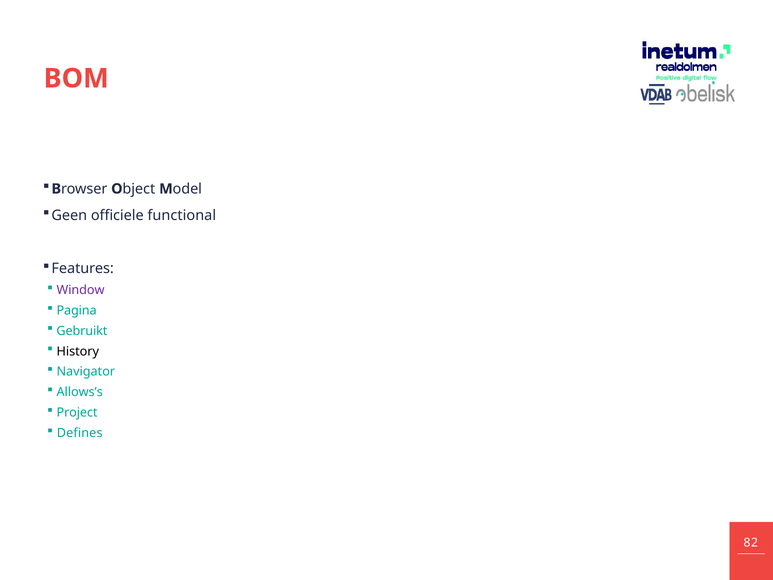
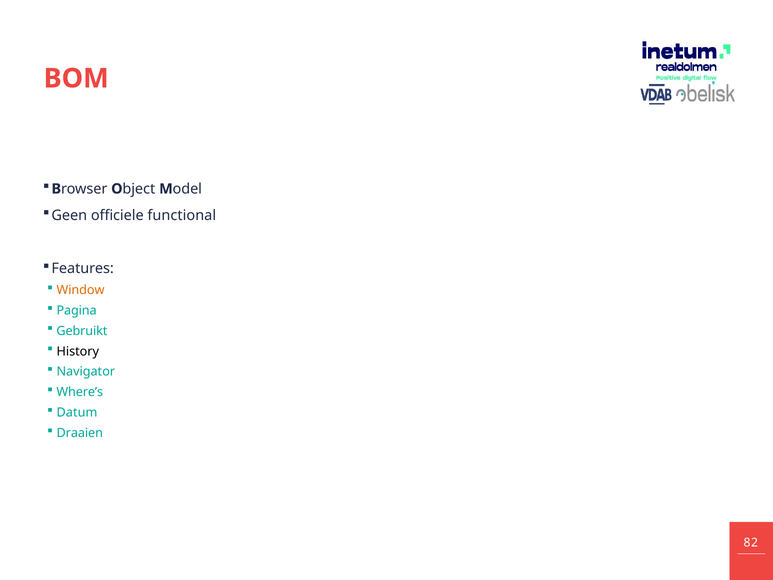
Window colour: purple -> orange (81, 290)
Allows’s: Allows’s -> Where’s (80, 392)
Project: Project -> Datum (77, 412)
Defines: Defines -> Draaien (80, 433)
